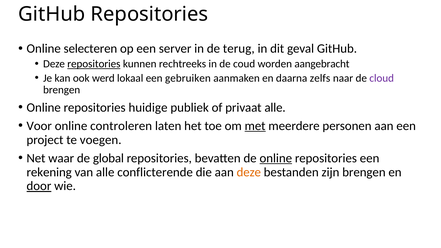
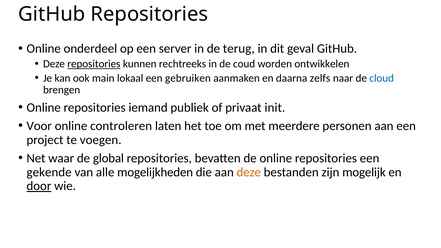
selecteren: selecteren -> onderdeel (90, 49)
aangebracht: aangebracht -> ontwikkelen (322, 64)
werd: werd -> main (103, 78)
cloud colour: purple -> blue (382, 78)
huidige: huidige -> iemand (148, 107)
privaat alle: alle -> init (275, 107)
met underline: present -> none (255, 126)
online underline: present -> none (276, 158)
rekening: rekening -> gekende (49, 172)
conflicterende: conflicterende -> mogelijkheden (155, 172)
zijn brengen: brengen -> mogelijk (364, 172)
